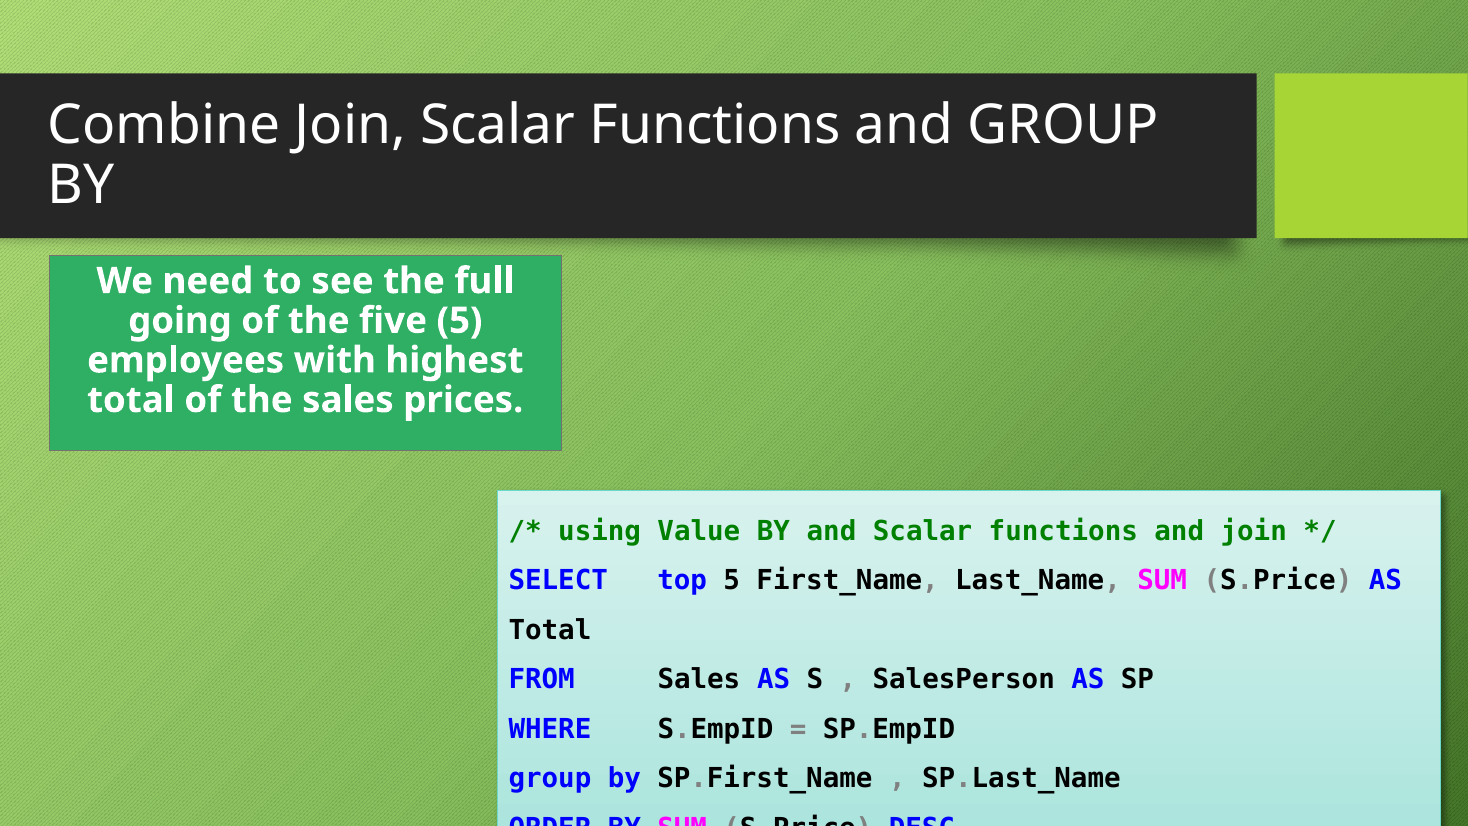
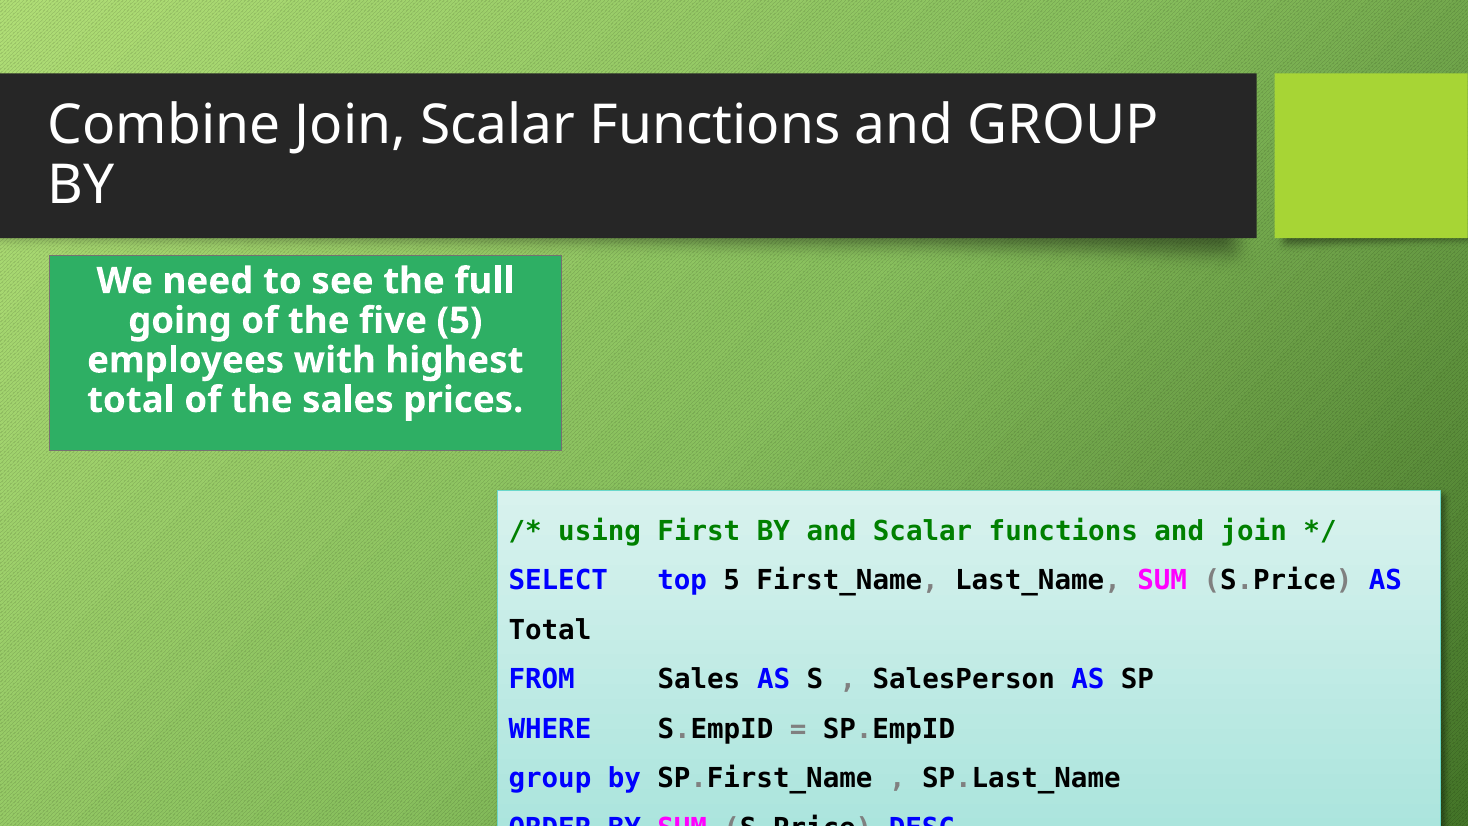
Value: Value -> First (699, 531)
